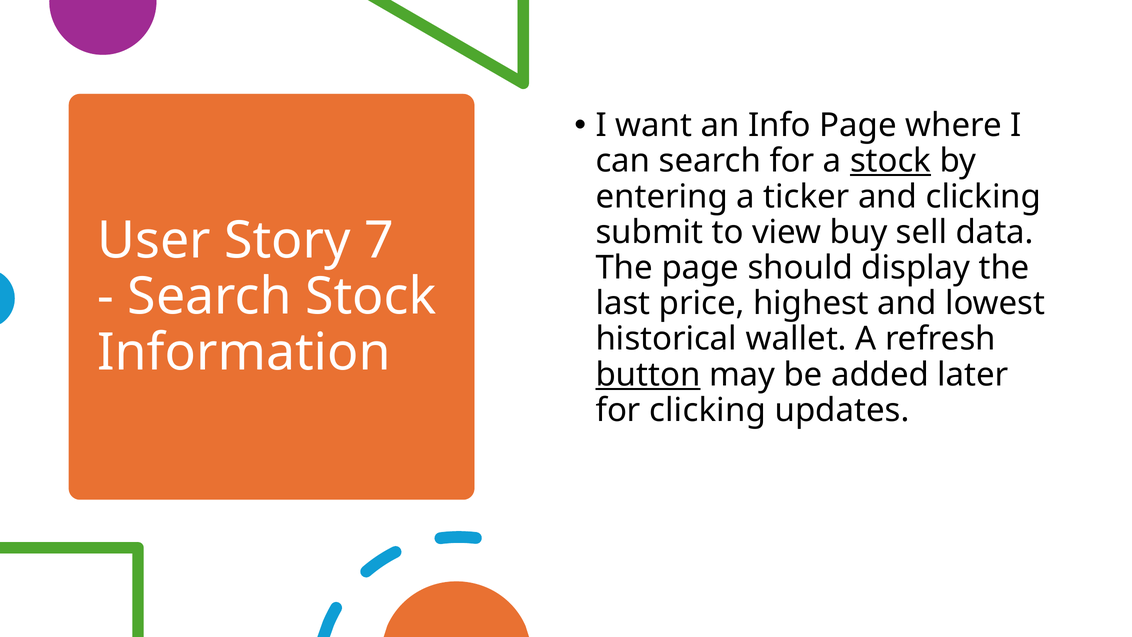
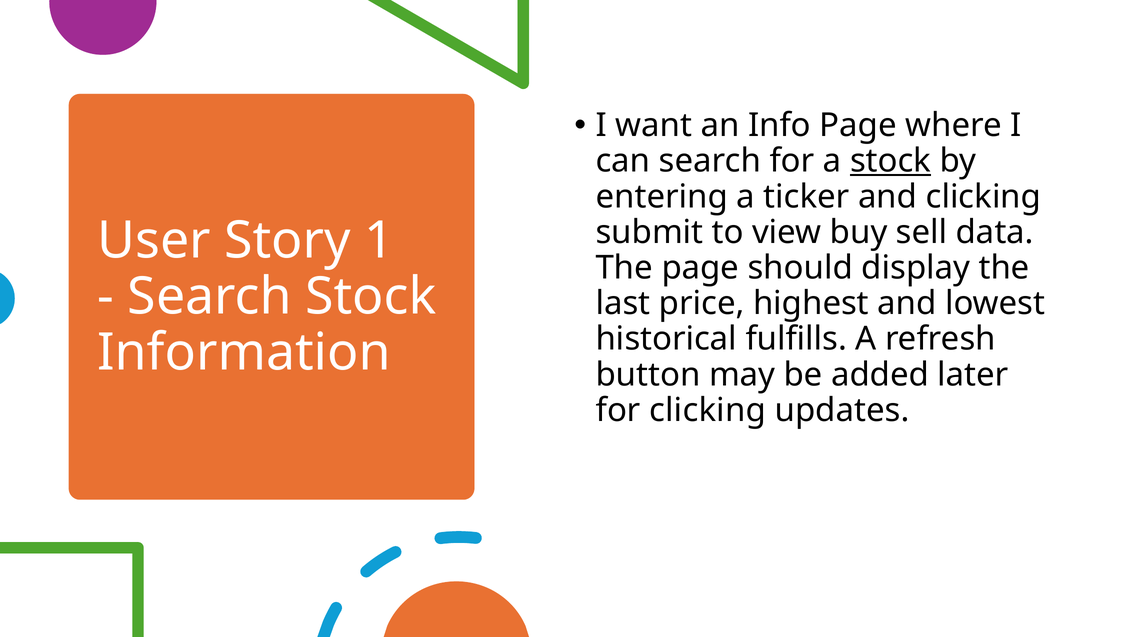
7: 7 -> 1 (379, 240)
wallet: wallet -> fulfills (796, 339)
button underline: present -> none (648, 375)
